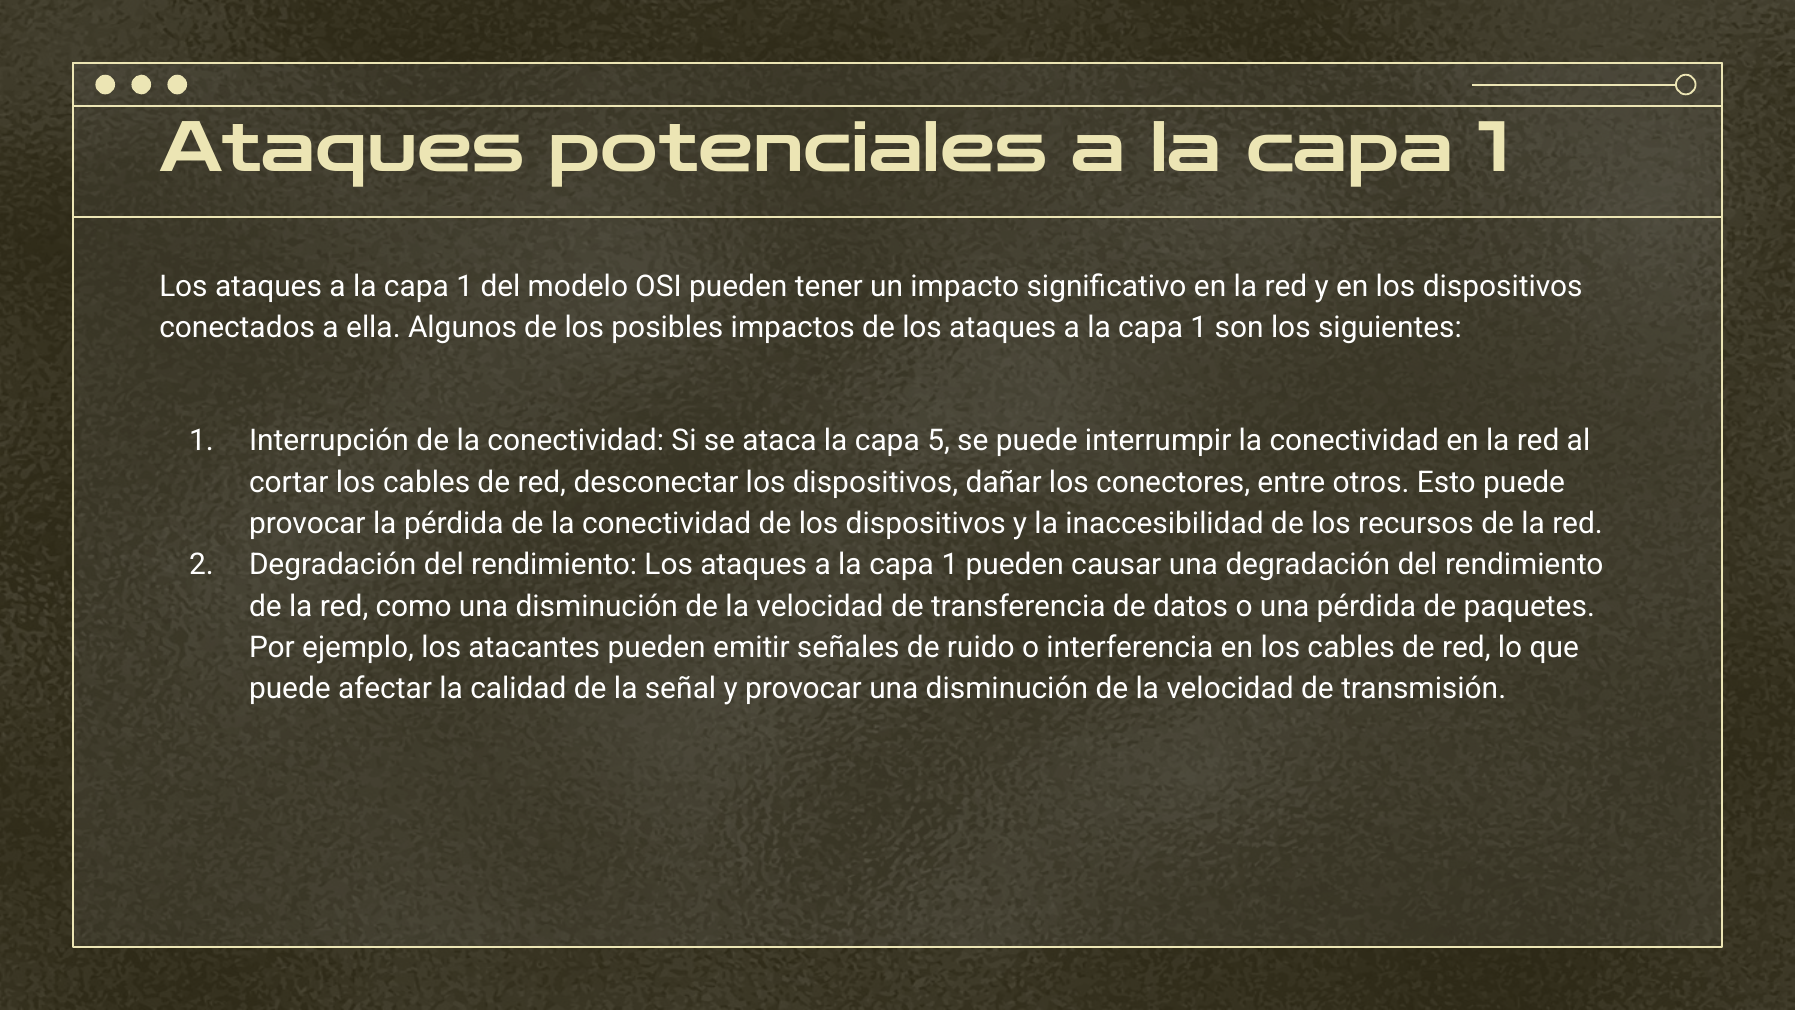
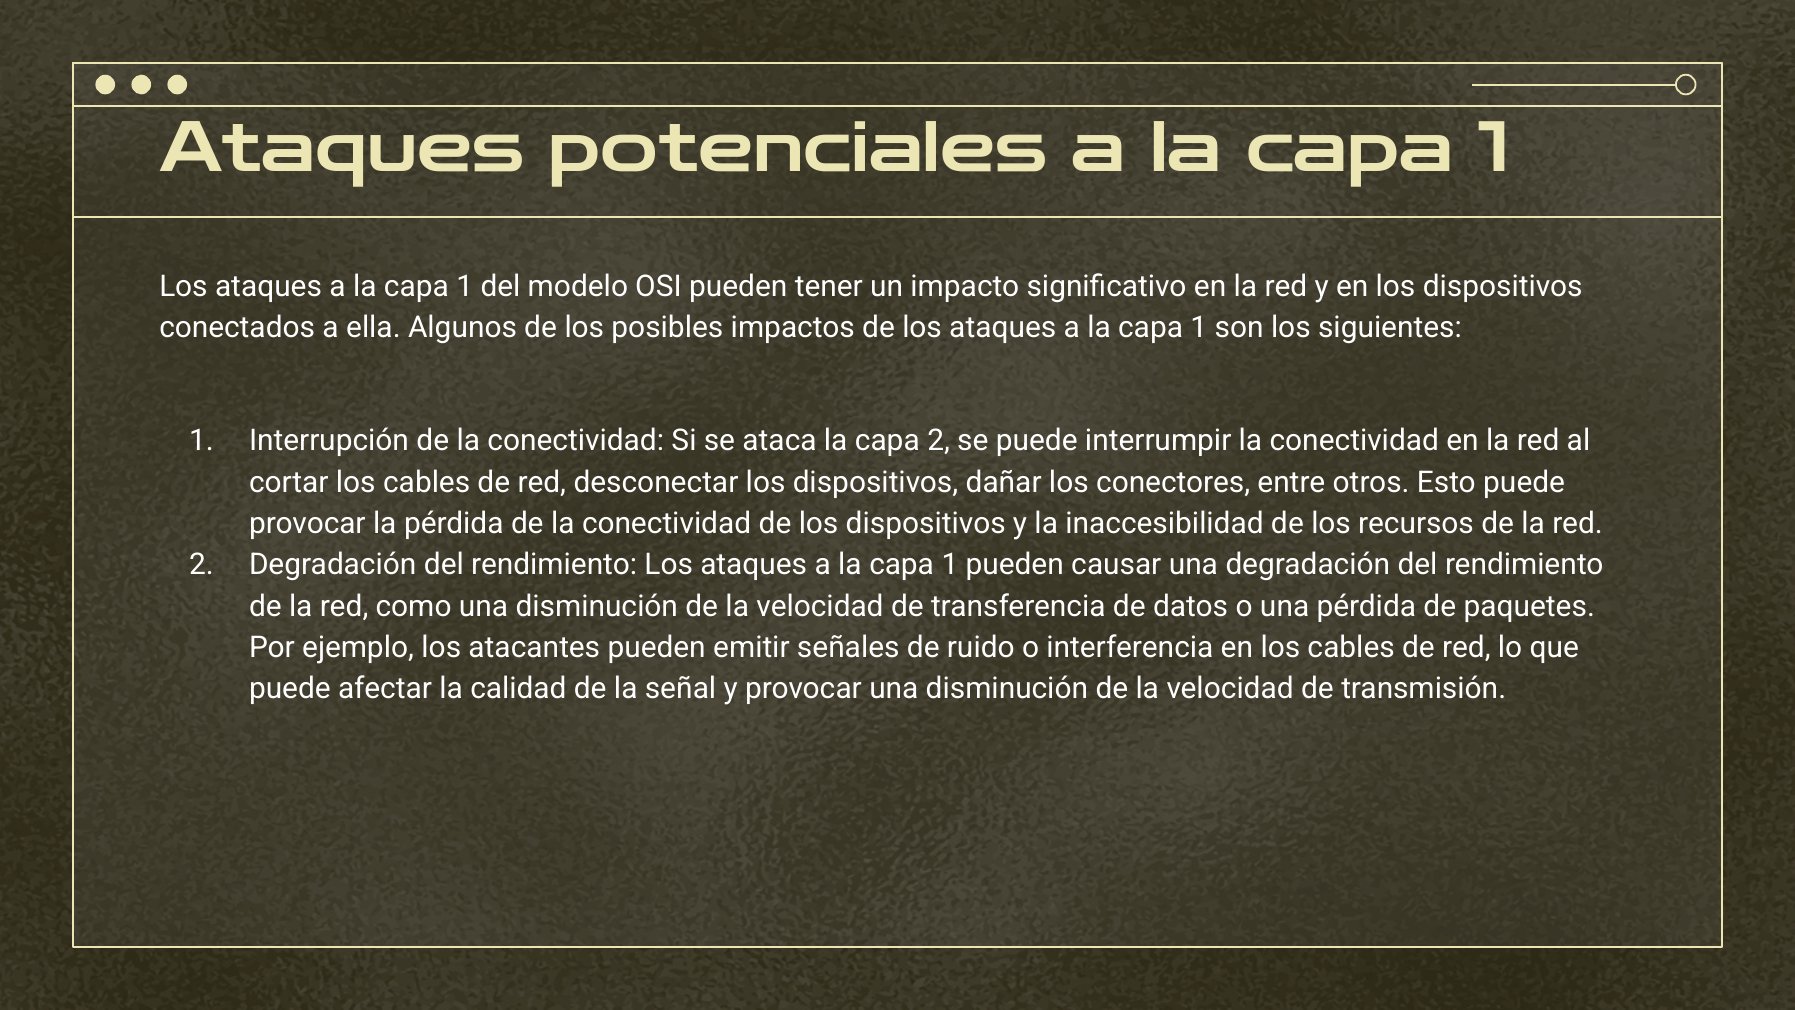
capa 5: 5 -> 2 (939, 441)
